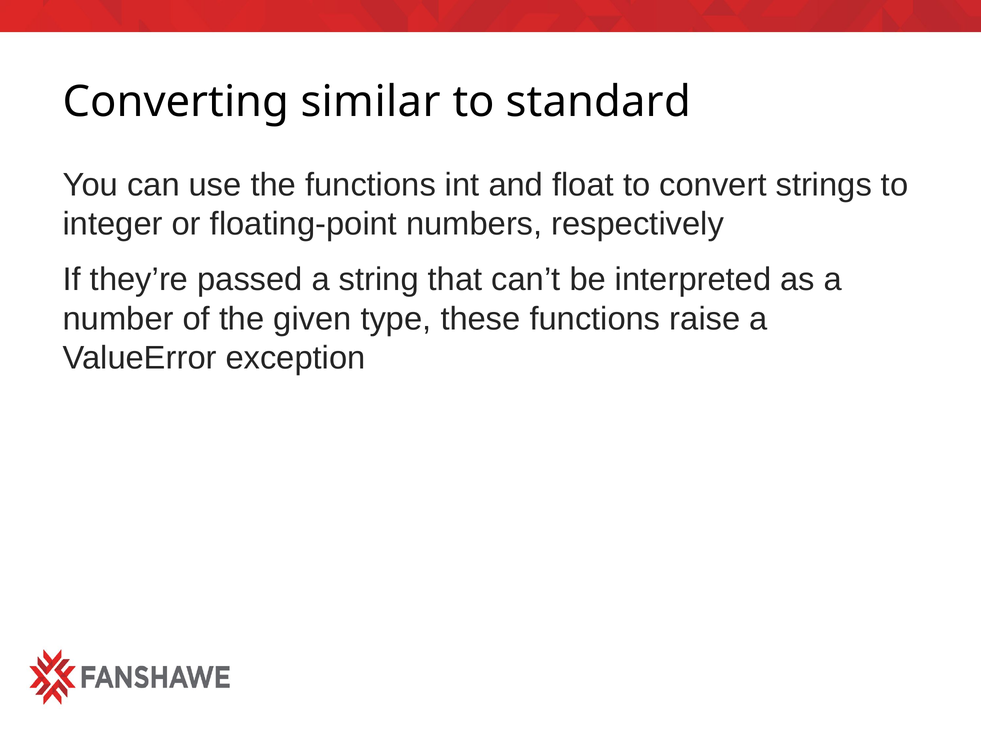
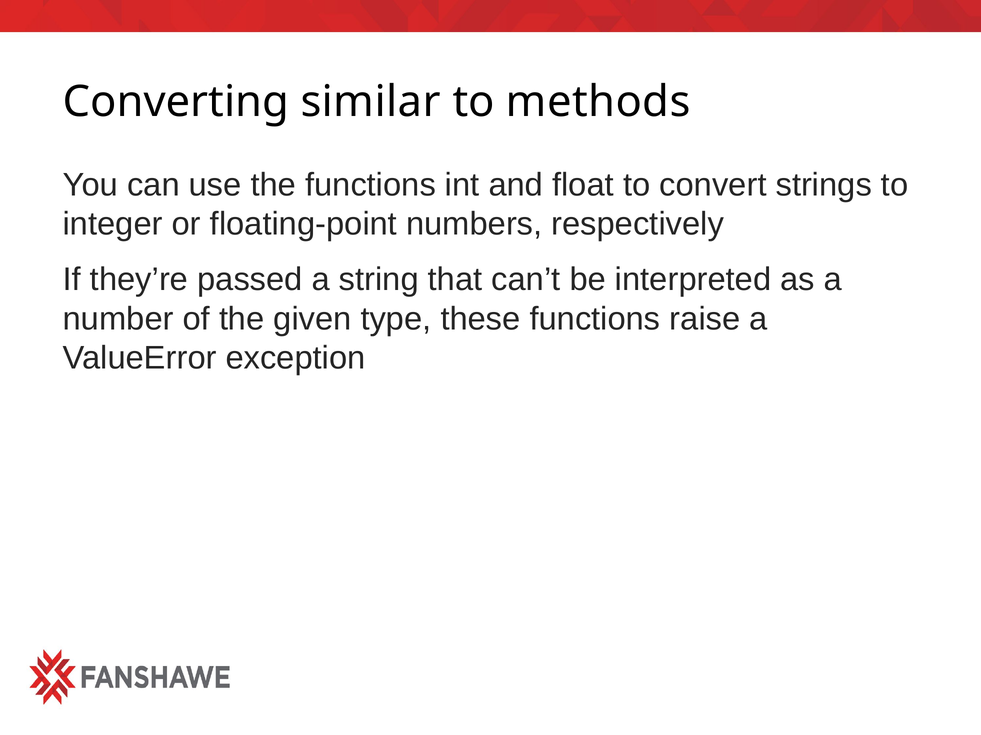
standard: standard -> methods (598, 102)
